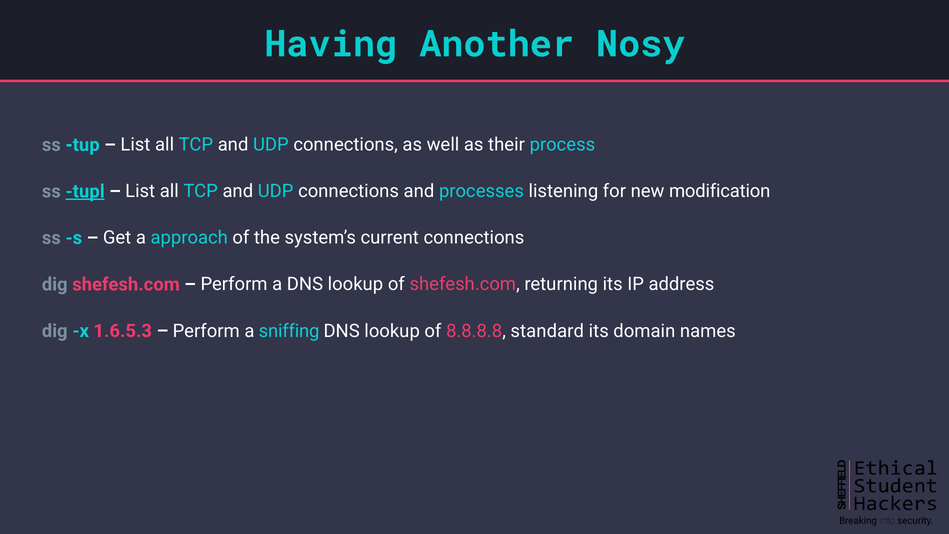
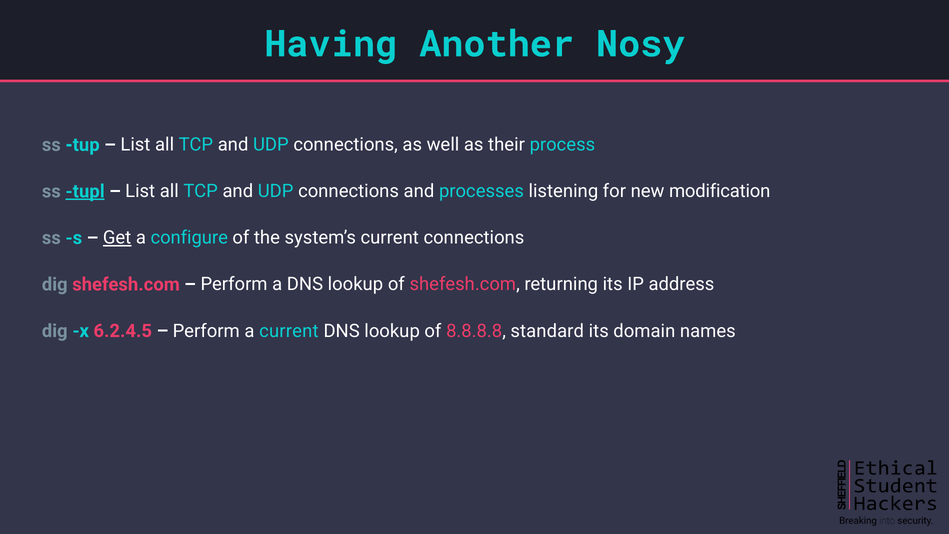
Get underline: none -> present (117, 238)
approach: approach -> configure (189, 238)
1.6.5.3: 1.6.5.3 -> 6.2.4.5 (123, 331)
a sniffing: sniffing -> current (289, 331)
